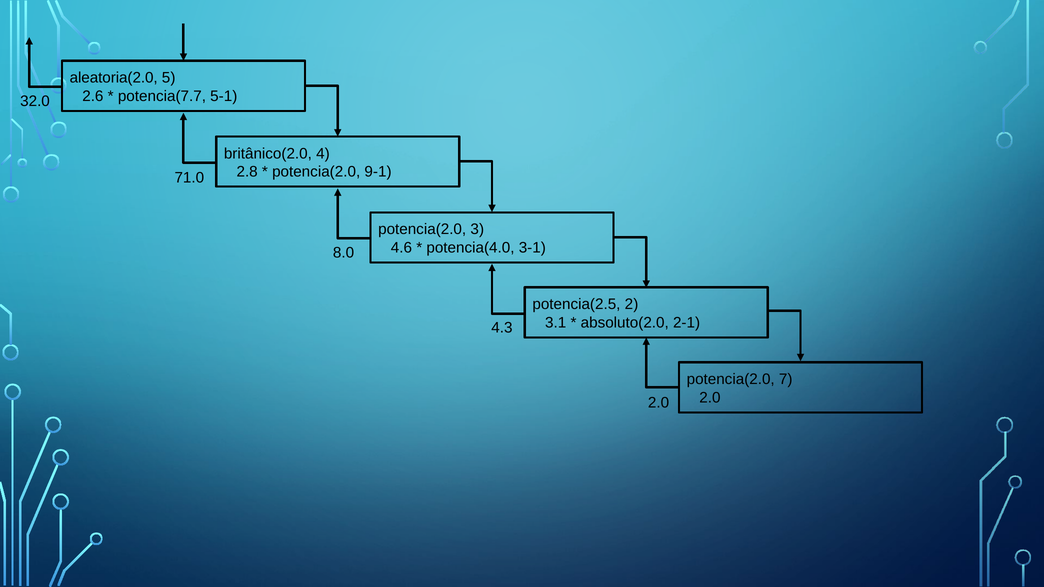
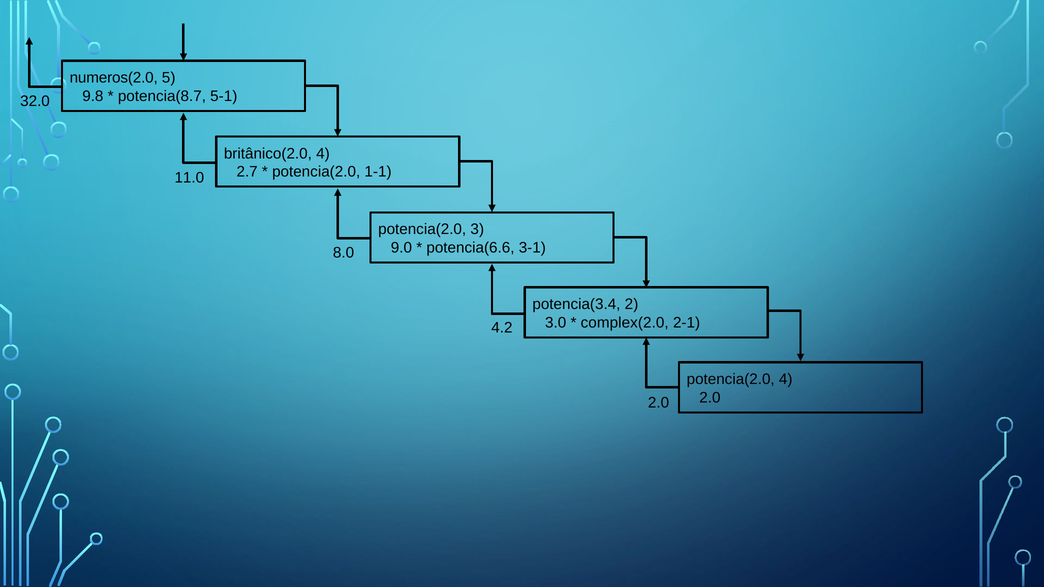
aleatoria(2.0: aleatoria(2.0 -> numeros(2.0 (114, 78)
2.6: 2.6 -> 9.8 (93, 96)
potencia(7.7: potencia(7.7 -> potencia(8.7 (162, 96)
2.8: 2.8 -> 2.7 (247, 172)
9-1: 9-1 -> 1-1 (378, 172)
71.0: 71.0 -> 11.0 (189, 178)
4.6: 4.6 -> 9.0 (401, 248)
potencia(4.0: potencia(4.0 -> potencia(6.6 (470, 248)
potencia(2.5: potencia(2.5 -> potencia(3.4 (576, 305)
3.1: 3.1 -> 3.0 (556, 323)
absoluto(2.0: absoluto(2.0 -> complex(2.0 (625, 323)
4.3: 4.3 -> 4.2 (502, 328)
potencia(2.0 7: 7 -> 4 (786, 380)
